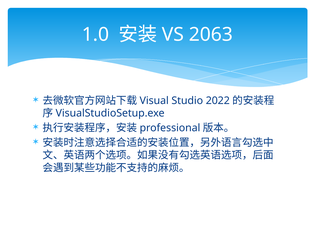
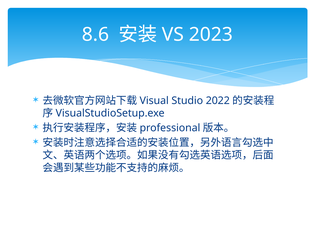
1.0: 1.0 -> 8.6 (96, 35)
2063: 2063 -> 2023 (211, 35)
